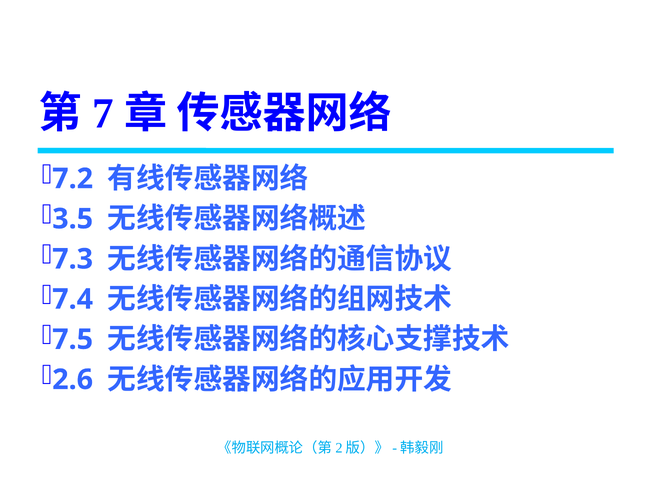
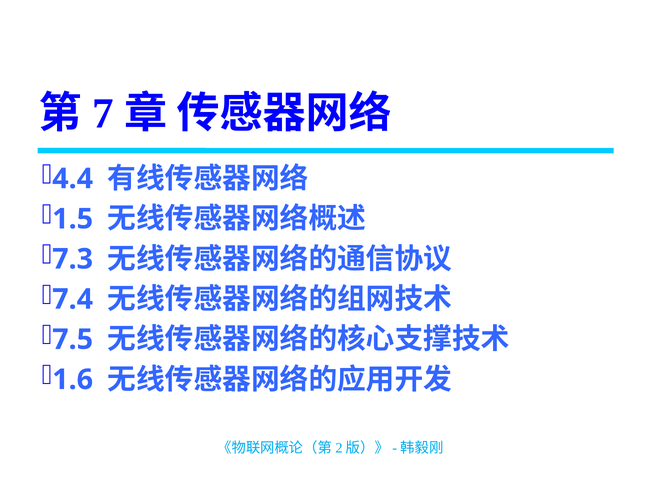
7.2: 7.2 -> 4.4 (73, 179)
3.5: 3.5 -> 1.5 (73, 219)
2.6: 2.6 -> 1.6 (73, 380)
